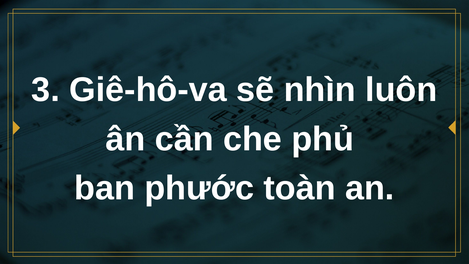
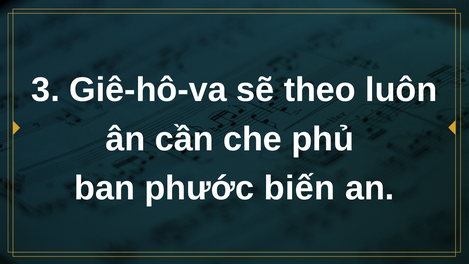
nhìn: nhìn -> theo (320, 90)
toàn: toàn -> biến (299, 188)
